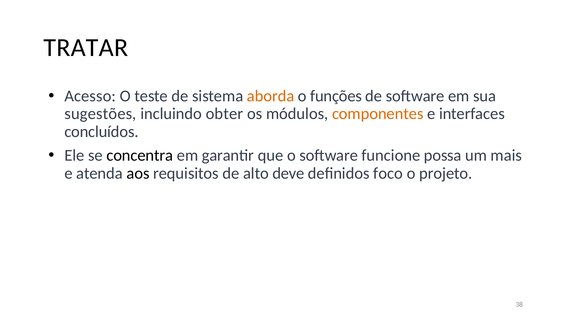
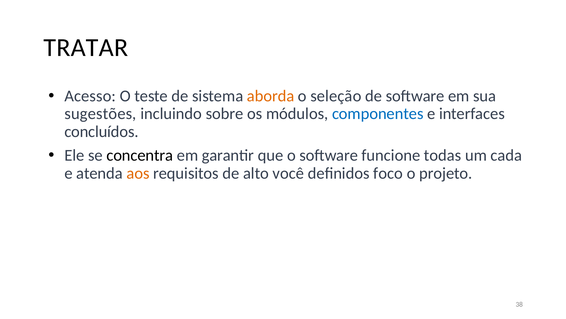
funções: funções -> seleção (336, 96)
obter: obter -> sobre (225, 114)
componentes colour: orange -> blue (378, 114)
possa: possa -> todas (443, 155)
mais: mais -> cada (506, 155)
aos colour: black -> orange (138, 173)
deve: deve -> você (288, 173)
